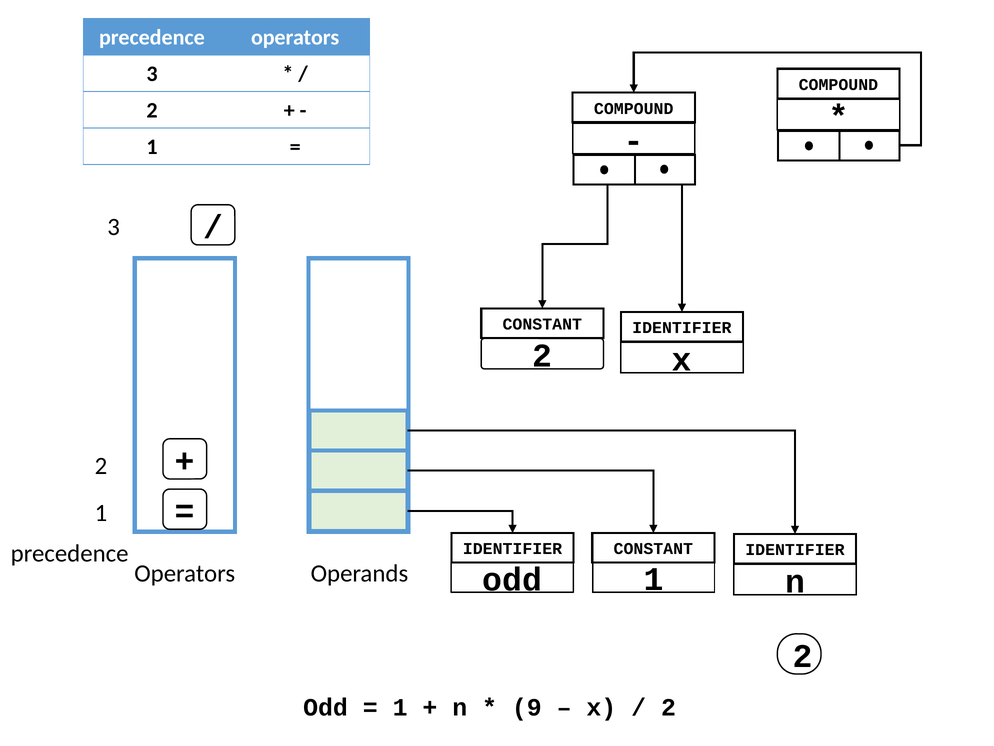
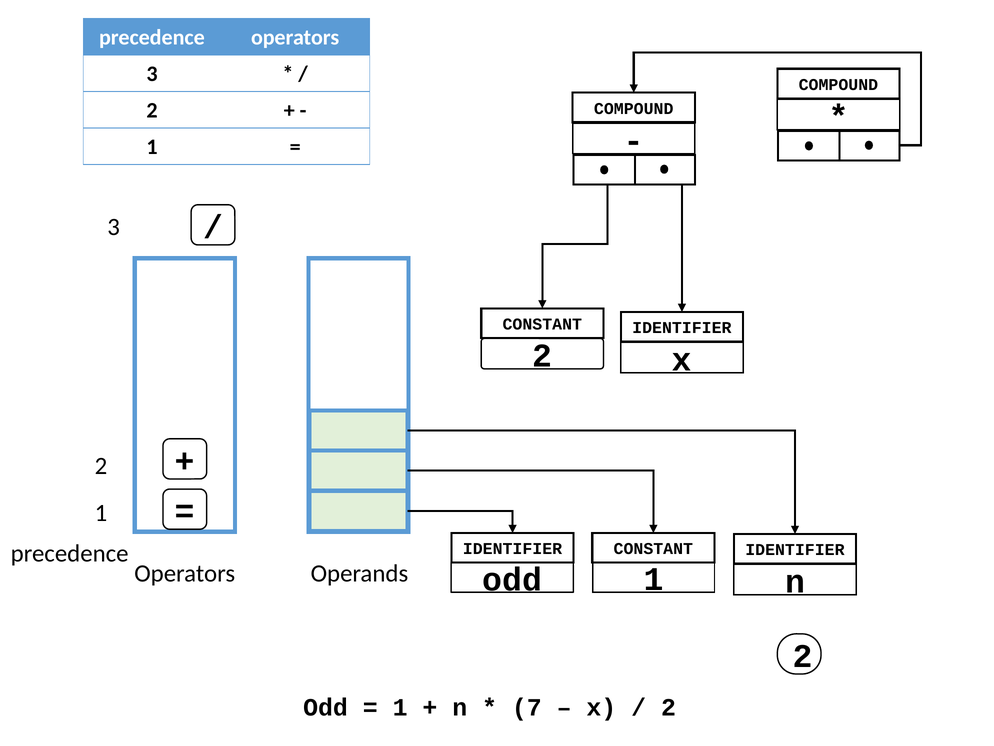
9: 9 -> 7 (527, 707)
